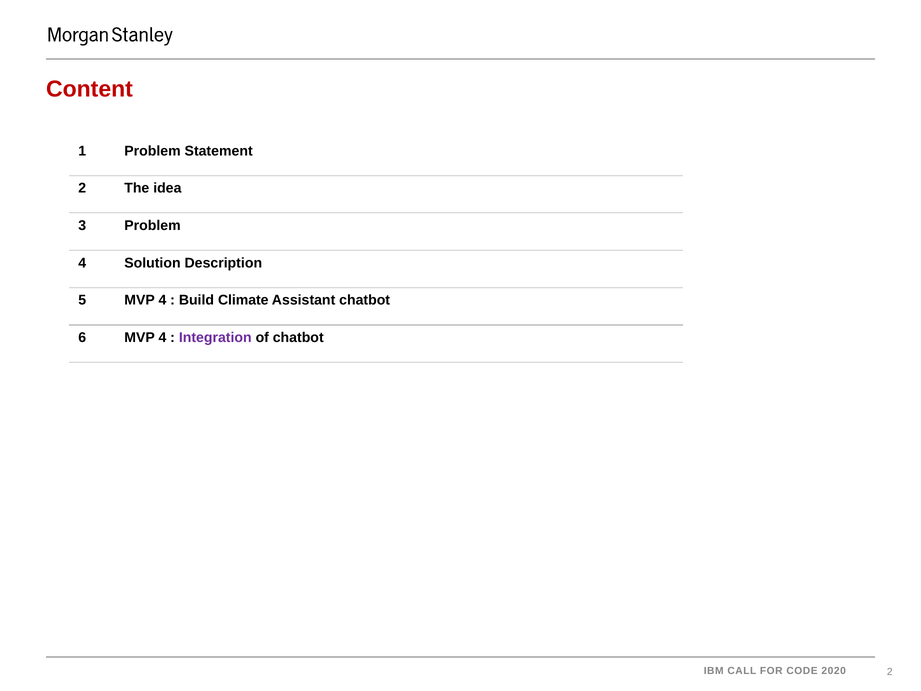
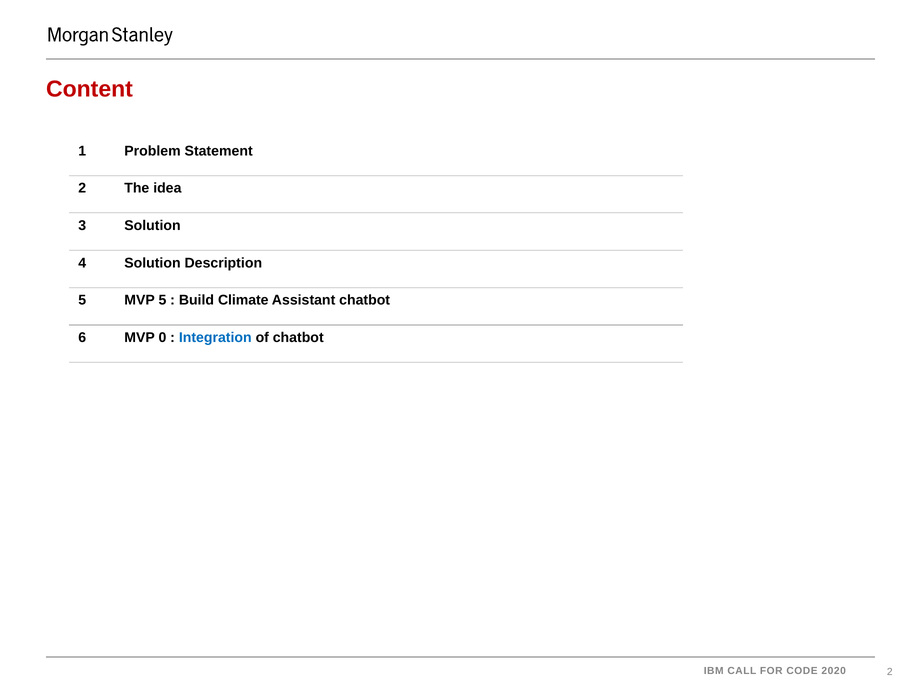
3 Problem: Problem -> Solution (152, 226)
5 MVP 4: 4 -> 5 (162, 300)
6 MVP 4: 4 -> 0 (162, 338)
Integration colour: purple -> blue (215, 338)
